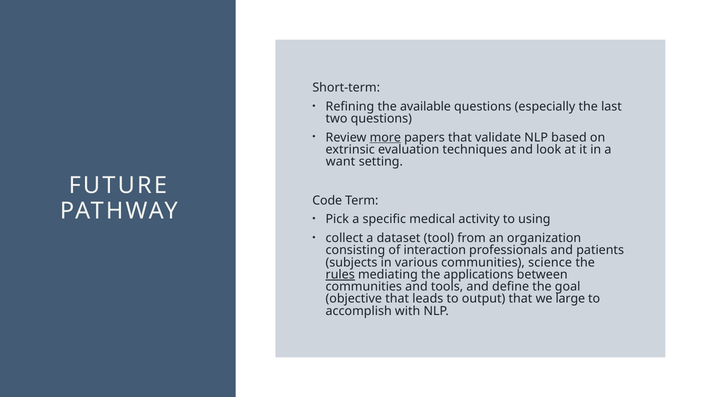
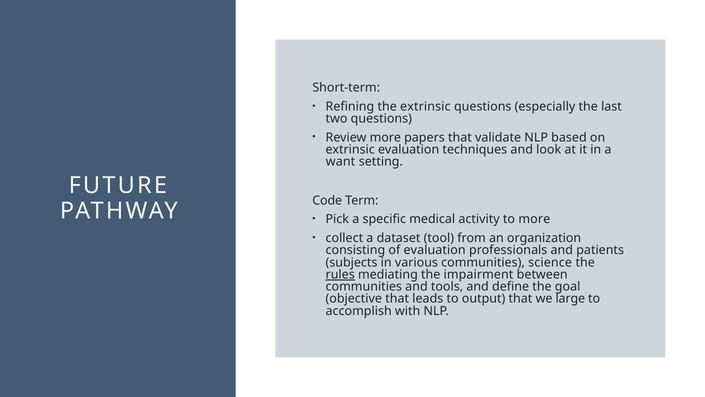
the available: available -> extrinsic (425, 106)
more underline: present -> none (385, 137)
to using: using -> more (534, 219)
of interaction: interaction -> evaluation (435, 250)
applications: applications -> impairment (478, 274)
